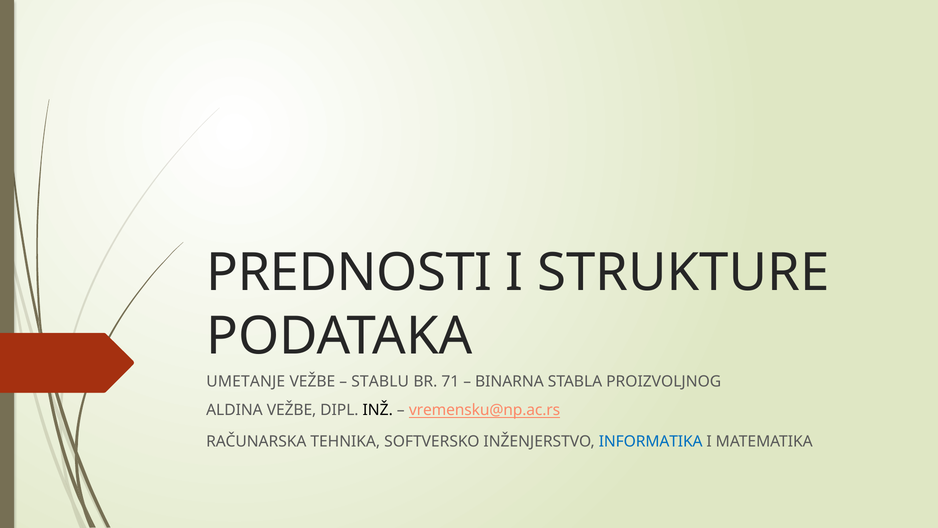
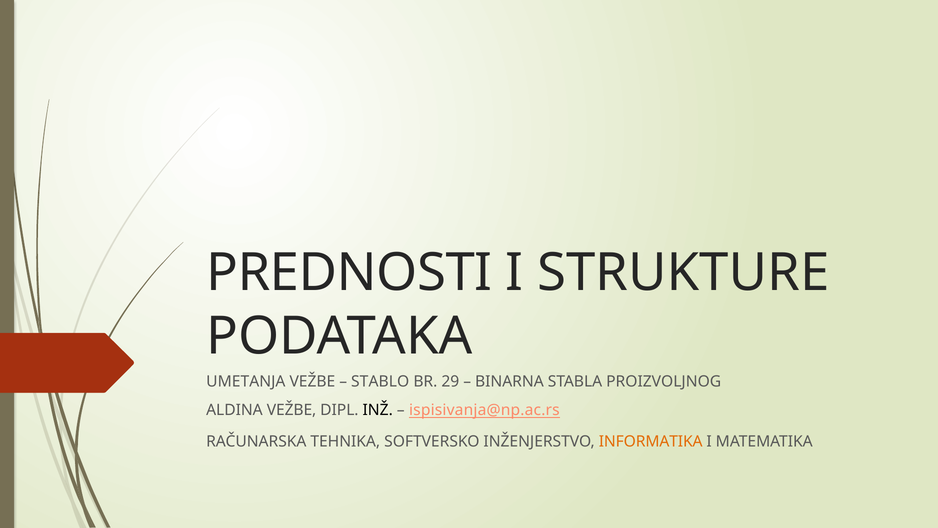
UMETANJE: UMETANJE -> UMETANJA (246, 382)
STABLU: STABLU -> STABLO (380, 382)
71: 71 -> 29 (450, 382)
vremensku@np.ac.rs: vremensku@np.ac.rs -> ispisivanja@np.ac.rs (484, 410)
INFORMATIKA colour: blue -> orange (651, 441)
